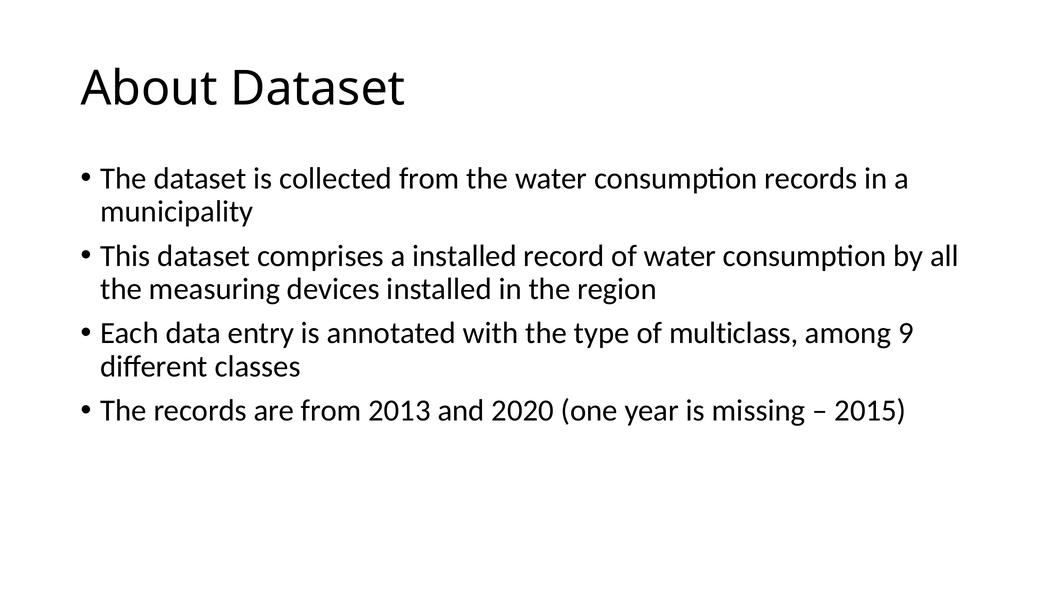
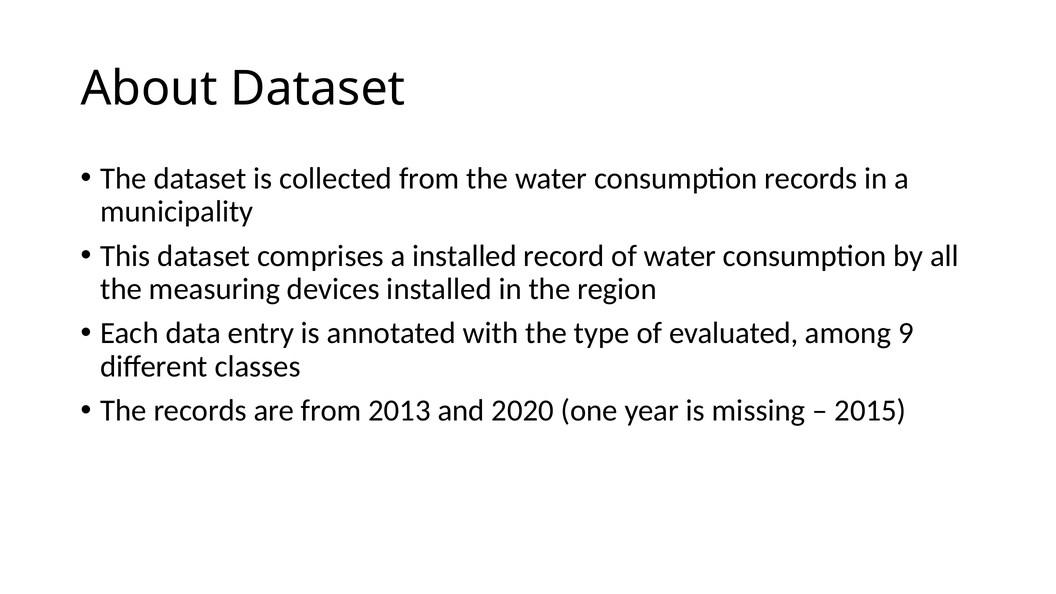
multiclass: multiclass -> evaluated (734, 333)
